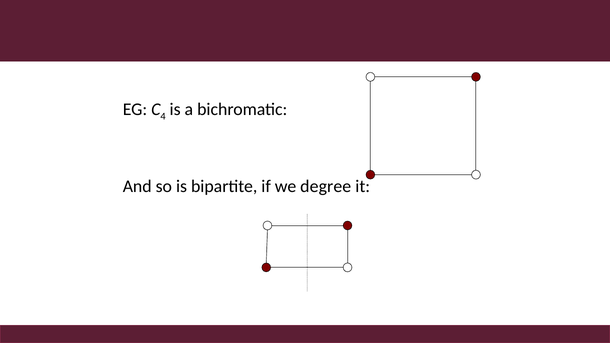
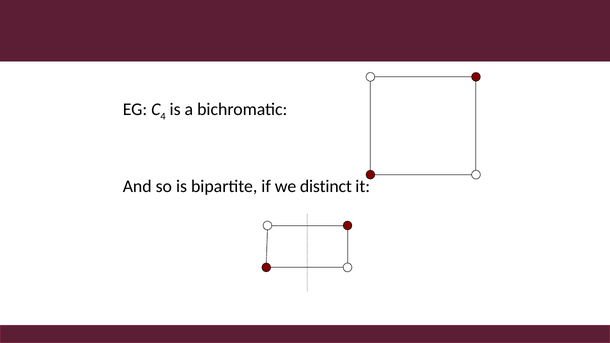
degree: degree -> distinct (326, 186)
